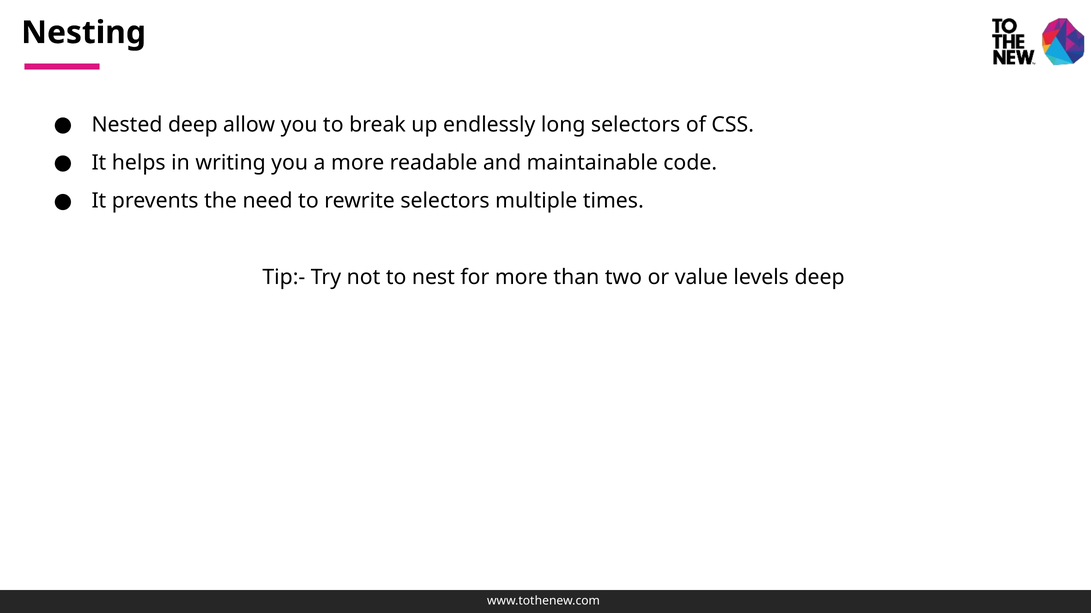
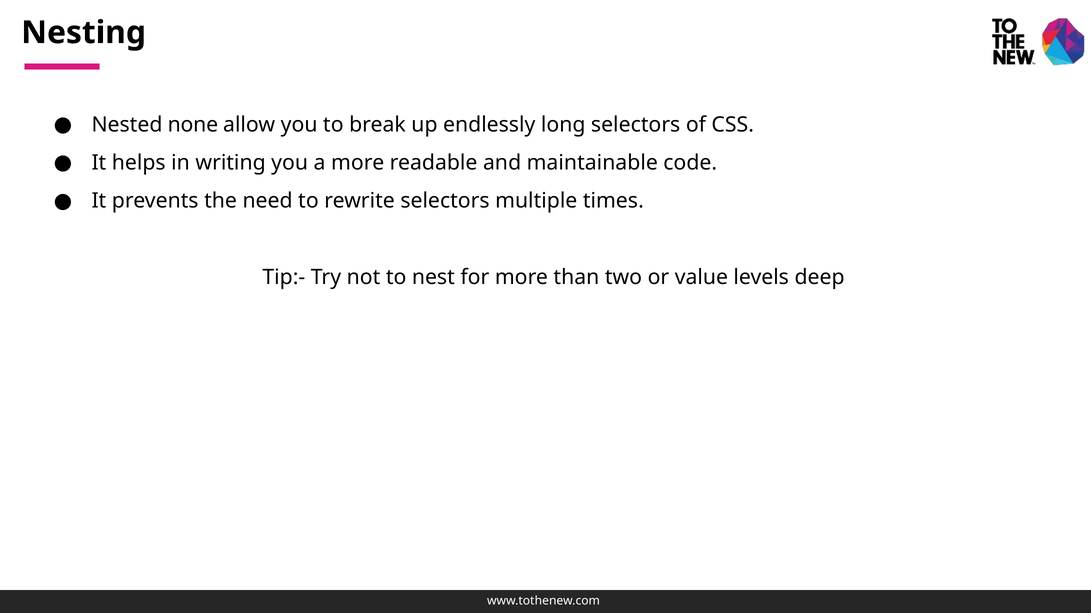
Nested deep: deep -> none (193, 125)
